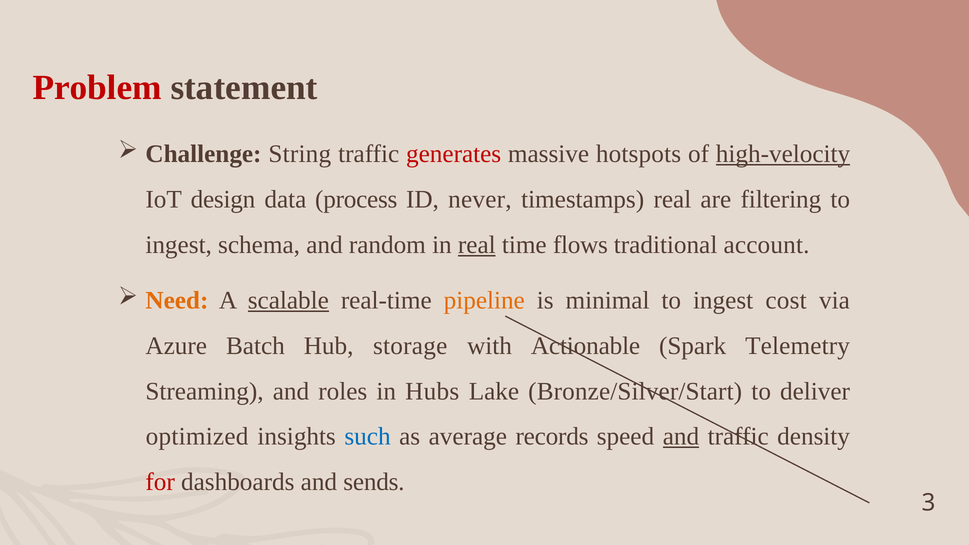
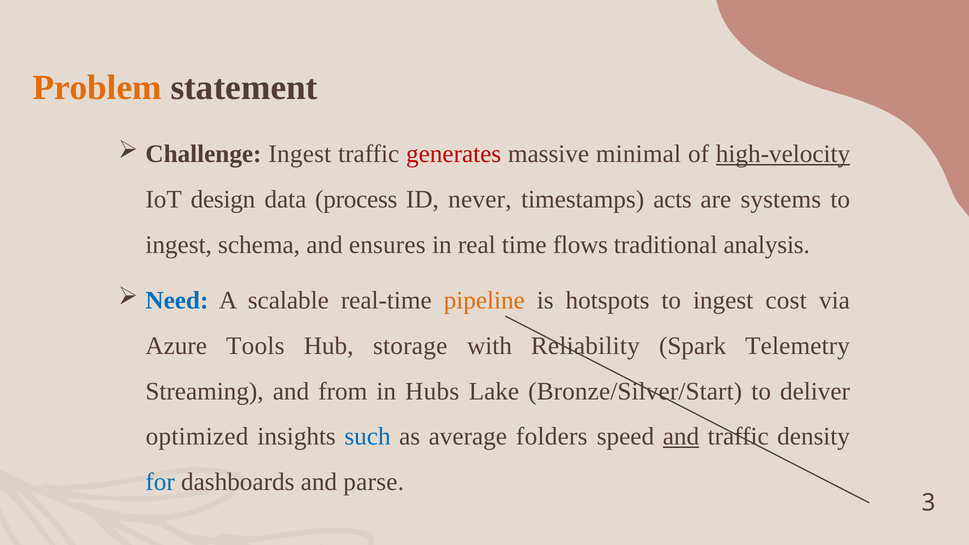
Problem colour: red -> orange (97, 87)
Challenge String: String -> Ingest (300, 154)
hotspots: hotspots -> minimal (638, 154)
timestamps real: real -> acts (673, 200)
filtering: filtering -> systems (781, 200)
random: random -> ensures (387, 245)
real underline: present -> none (477, 245)
account: account -> analysis (767, 245)
Need colour: orange -> blue (177, 300)
scalable underline: present -> none (288, 300)
minimal: minimal -> hotspots (608, 300)
Batch: Batch -> Tools (255, 346)
Actionable: Actionable -> Reliability (585, 346)
roles: roles -> from (343, 391)
records: records -> folders (552, 437)
for colour: red -> blue (160, 482)
sends: sends -> parse (374, 482)
